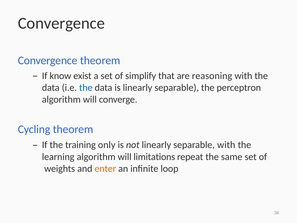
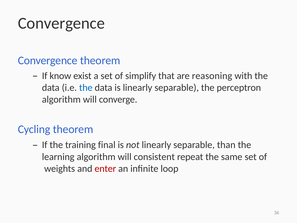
only: only -> final (107, 145)
separable with: with -> than (226, 145)
limitations: limitations -> consistent (154, 157)
enter colour: orange -> red (105, 168)
